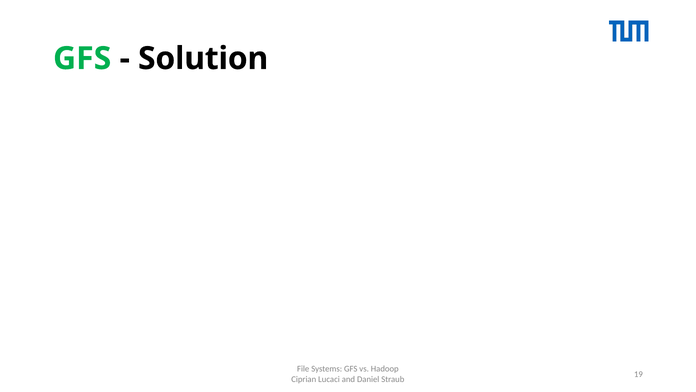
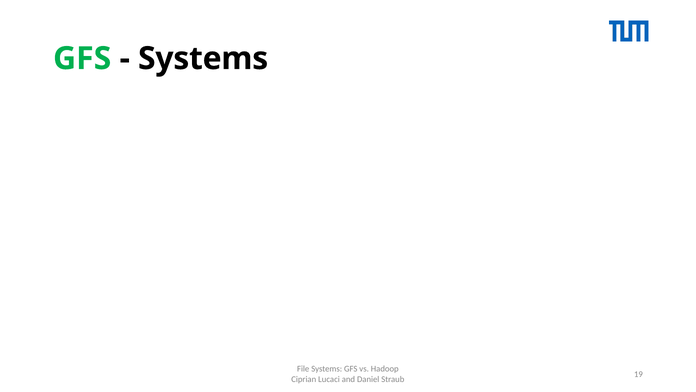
Solution: Solution -> Systems (203, 58)
